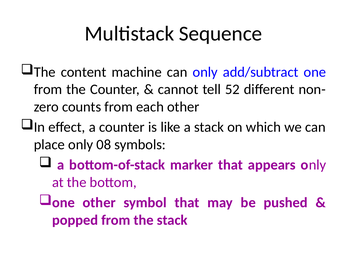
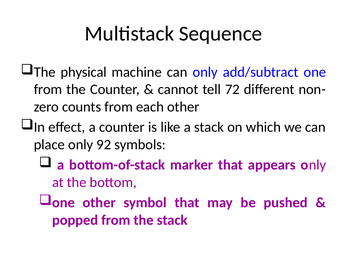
content: content -> physical (84, 72)
52: 52 -> 72 (232, 89)
08: 08 -> 92 (104, 145)
